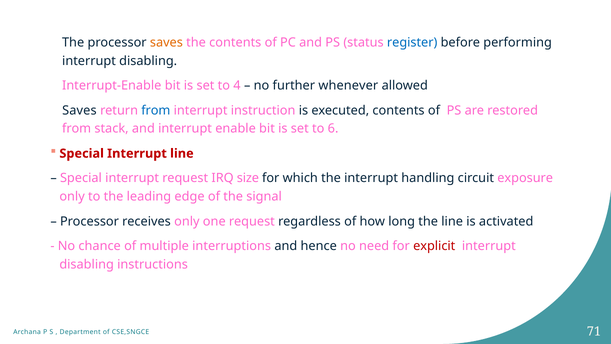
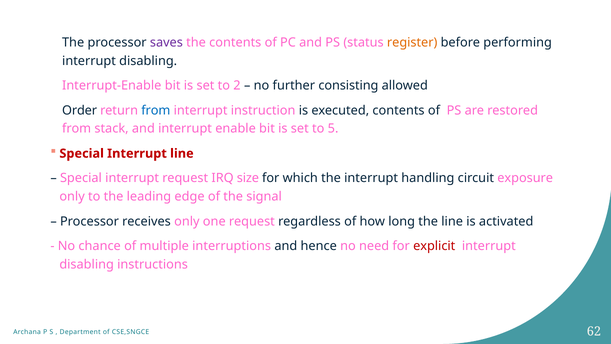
saves colour: orange -> purple (166, 43)
register colour: blue -> orange (412, 43)
4: 4 -> 2 (237, 86)
whenever: whenever -> consisting (348, 86)
Saves: Saves -> Order (80, 110)
6: 6 -> 5 (333, 129)
71: 71 -> 62 (594, 331)
